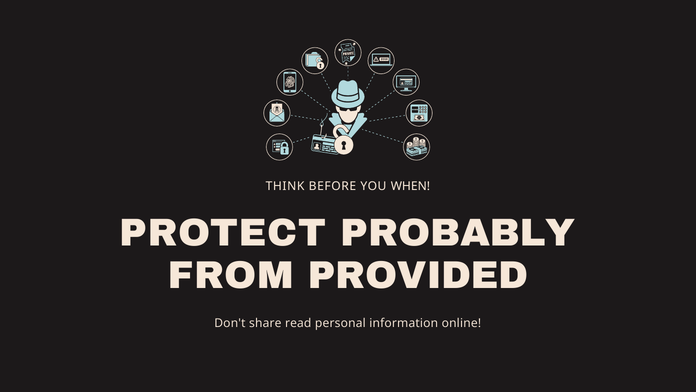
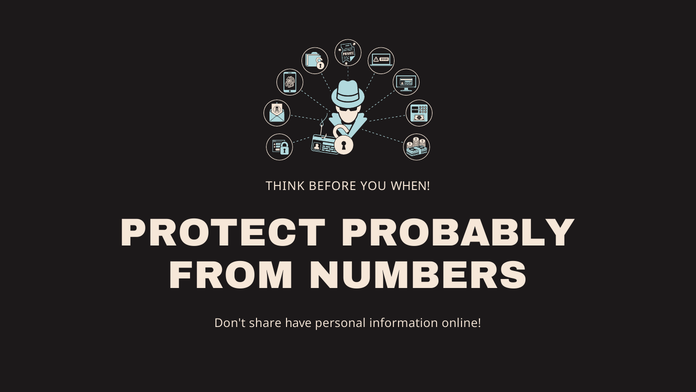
PROVIDED: PROVIDED -> NUMBERS (418, 275)
read: read -> have (298, 323)
